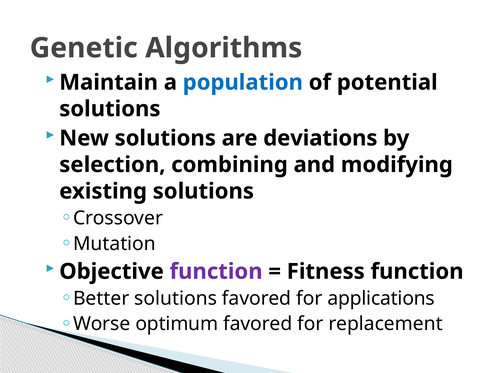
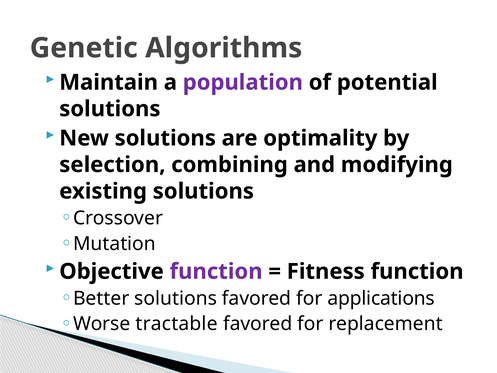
population colour: blue -> purple (243, 82)
deviations: deviations -> optimality (320, 138)
optimum: optimum -> tractable (177, 324)
